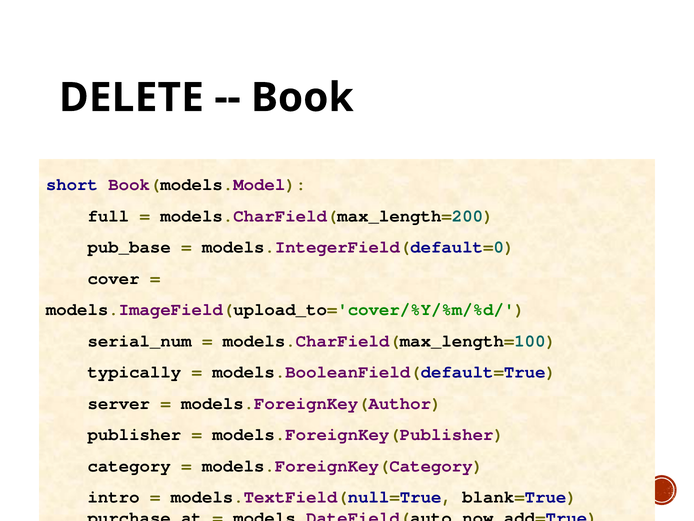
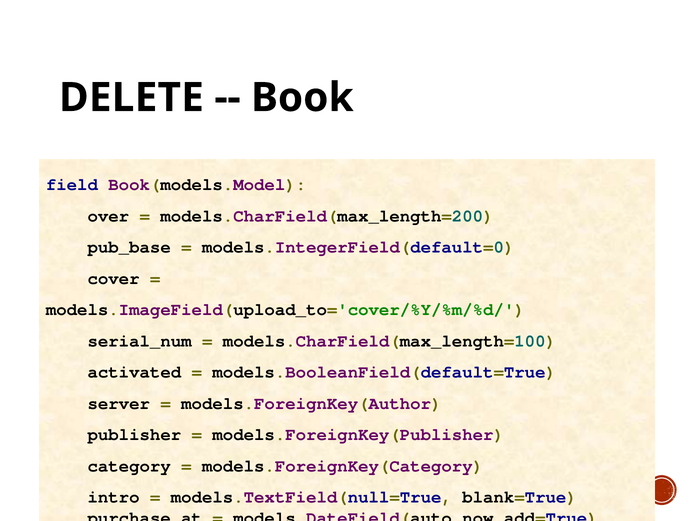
short: short -> field (72, 184)
full: full -> over (108, 216)
typically: typically -> activated (134, 372)
